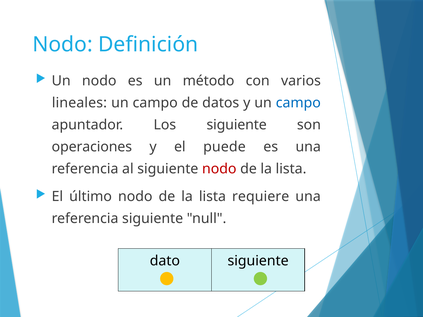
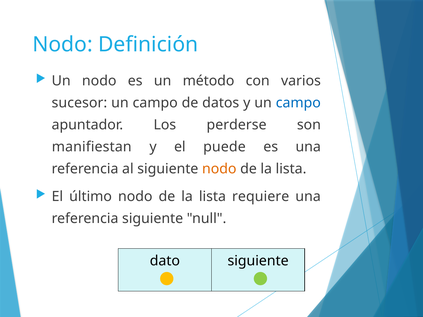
lineales: lineales -> sucesor (79, 103)
Los siguiente: siguiente -> perderse (237, 125)
operaciones: operaciones -> manifiestan (92, 147)
nodo colour: red -> orange (219, 169)
